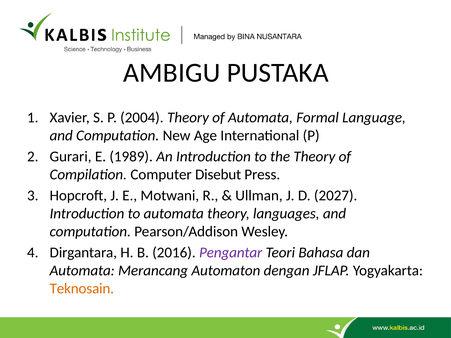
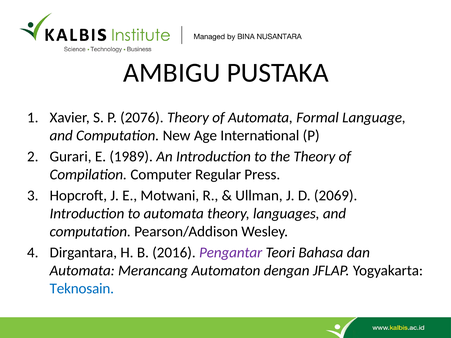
2004: 2004 -> 2076 (142, 118)
Disebut: Disebut -> Regular (218, 175)
2027: 2027 -> 2069 (336, 196)
Teknosain colour: orange -> blue (82, 289)
